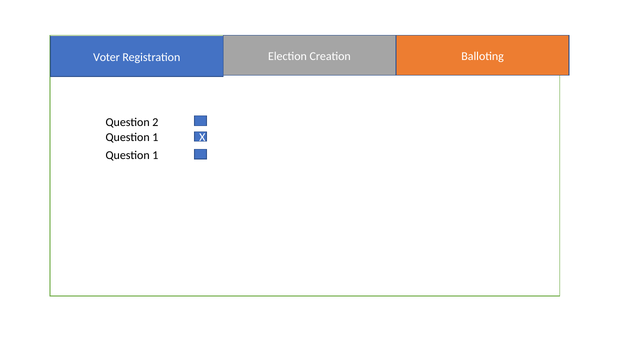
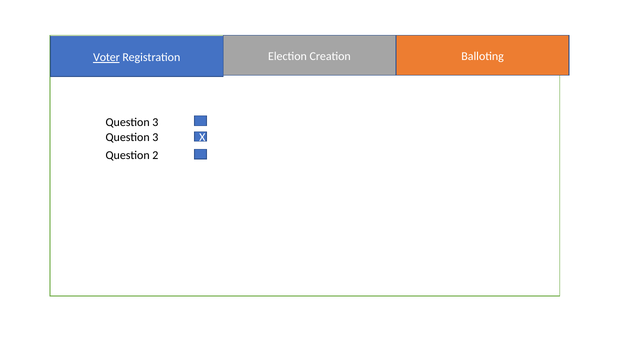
Voter underline: none -> present (106, 57)
2: 2 -> 3 (155, 122)
1: 1 -> 3 (155, 137)
1: 1 -> 2 (155, 155)
